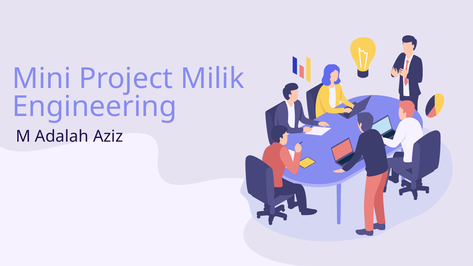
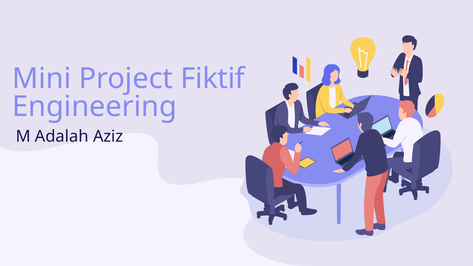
Milik: Milik -> Fiktif (213, 79)
